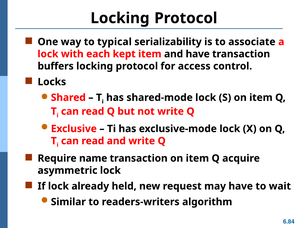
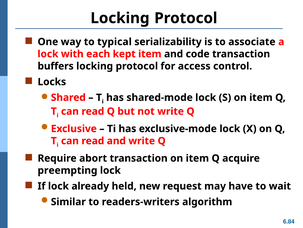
and have: have -> code (198, 54)
name: name -> abort (93, 158)
asymmetric: asymmetric -> preempting (67, 170)
